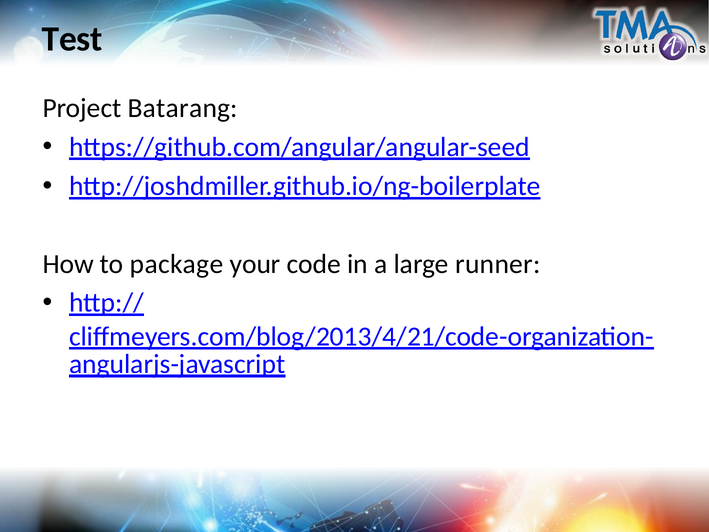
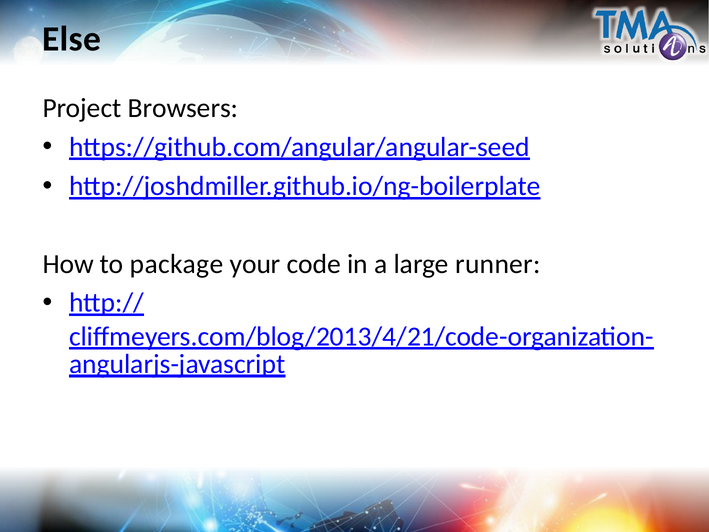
Test: Test -> Else (72, 39)
Batarang: Batarang -> Browsers (183, 108)
